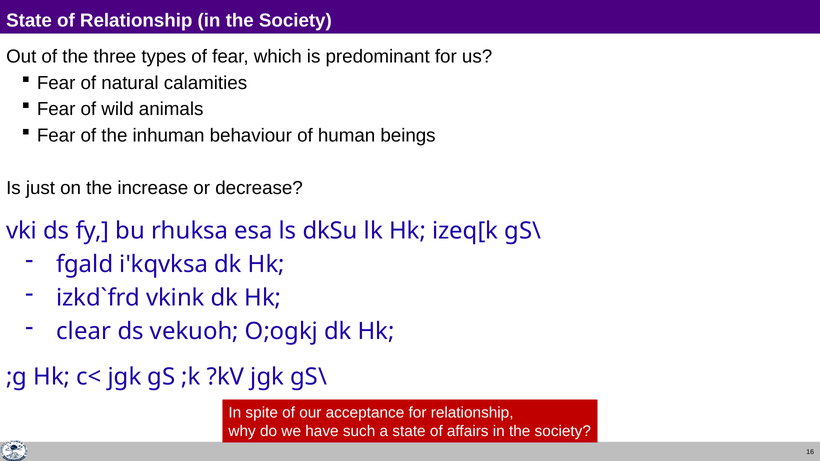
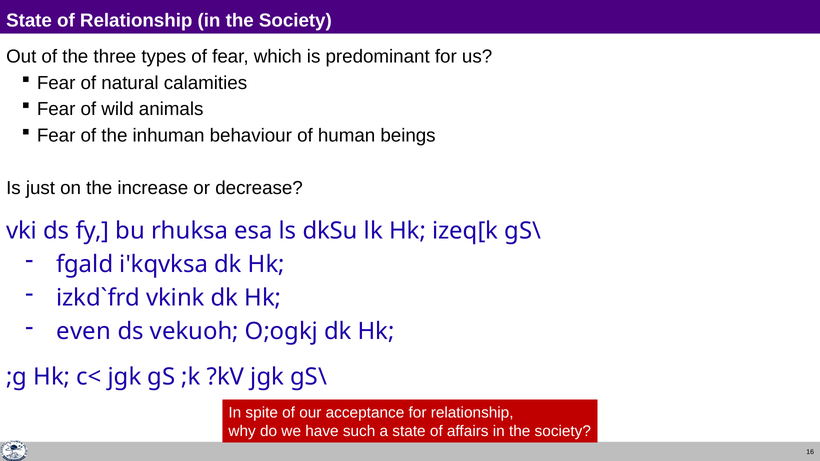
clear: clear -> even (84, 331)
